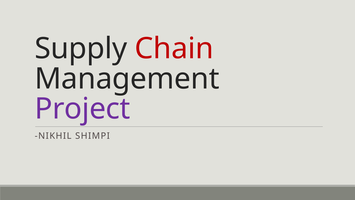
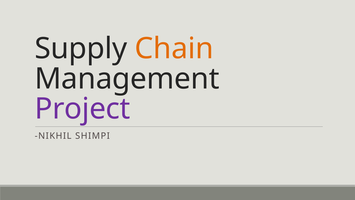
Chain colour: red -> orange (174, 48)
